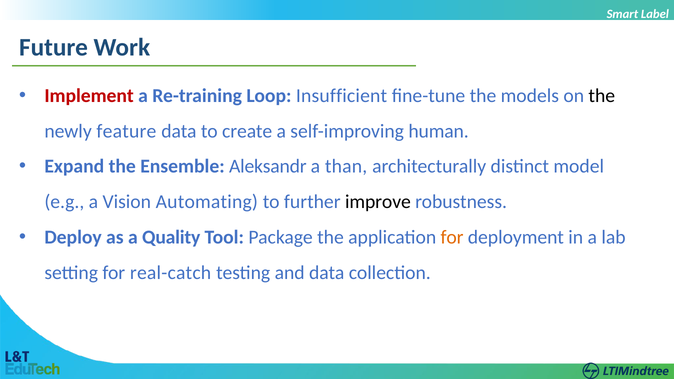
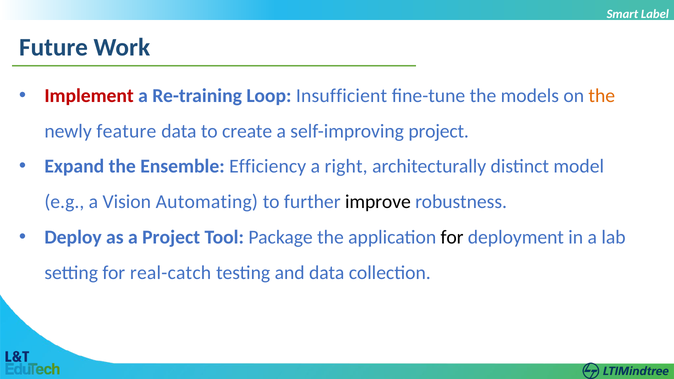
the colour: black -> orange (602, 96)
self-improving human: human -> project (439, 131)
Aleksandr: Aleksandr -> Efficiency (268, 167)
than: than -> right (346, 167)
a Quality: Quality -> Project (171, 237)
for colour: orange -> black (452, 237)
